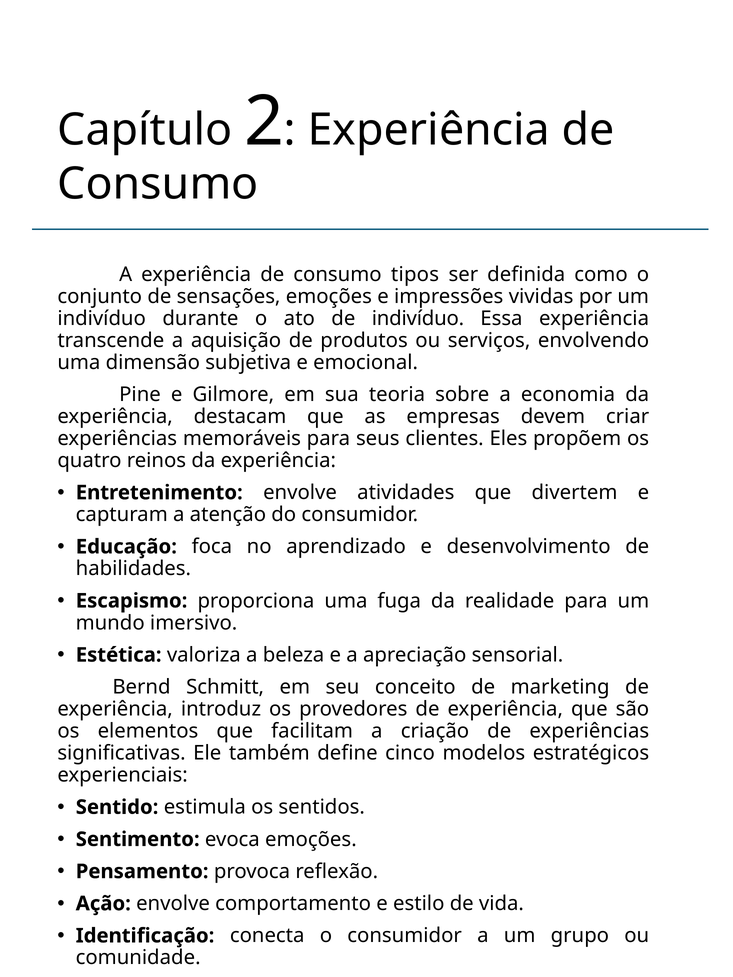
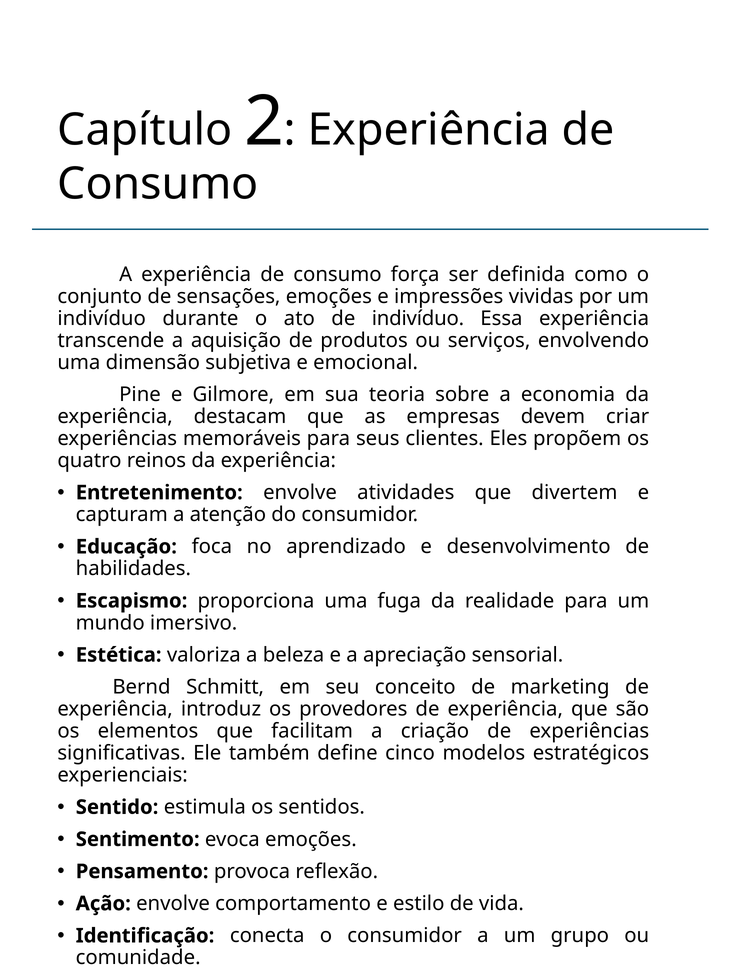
tipos: tipos -> força (415, 275)
